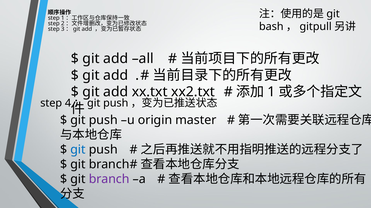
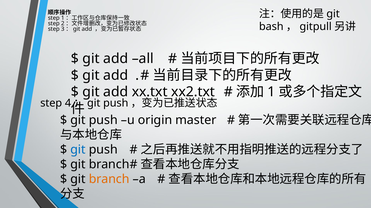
branch colour: purple -> orange (109, 180)
